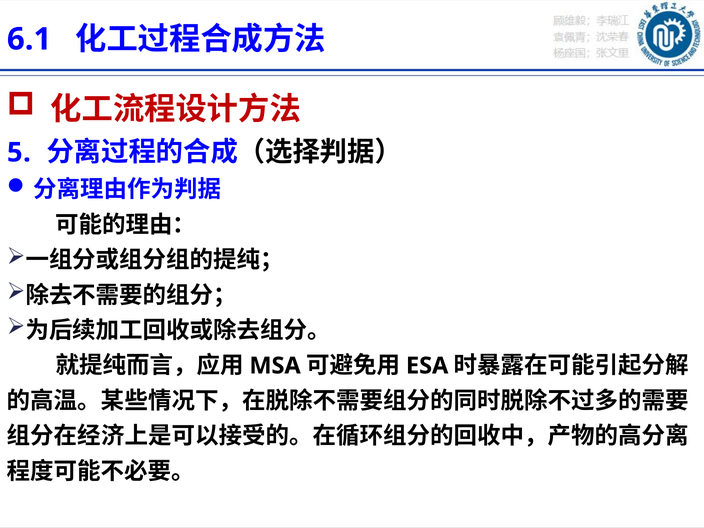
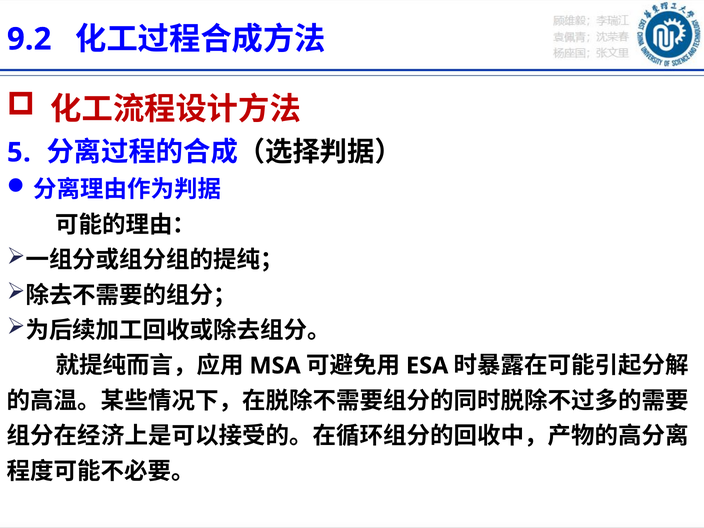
6.1: 6.1 -> 9.2 (29, 39)
